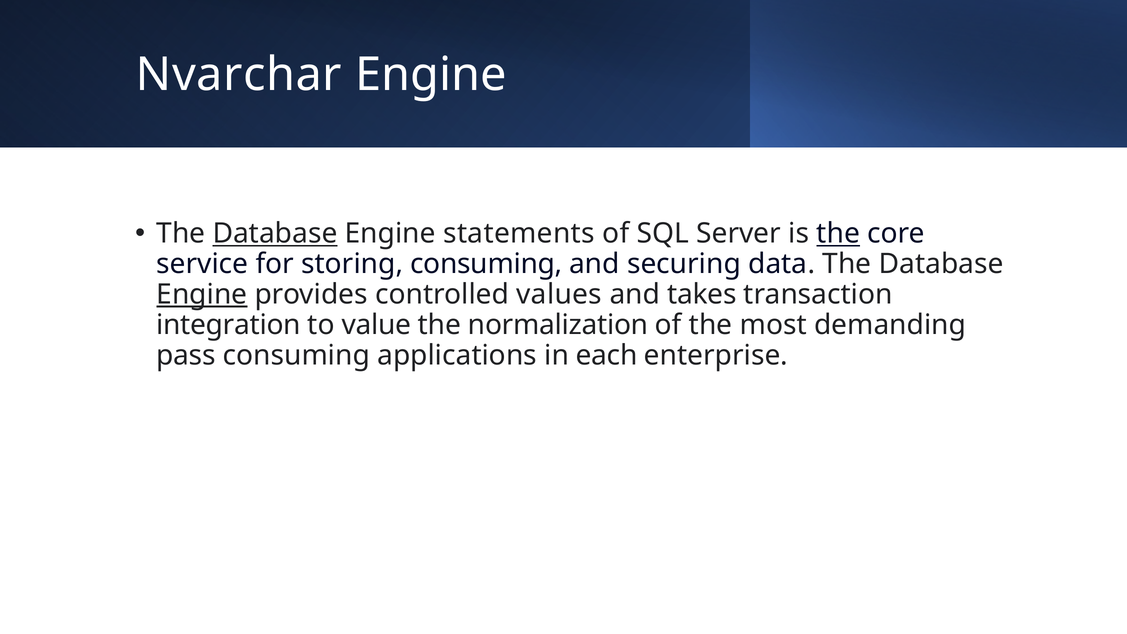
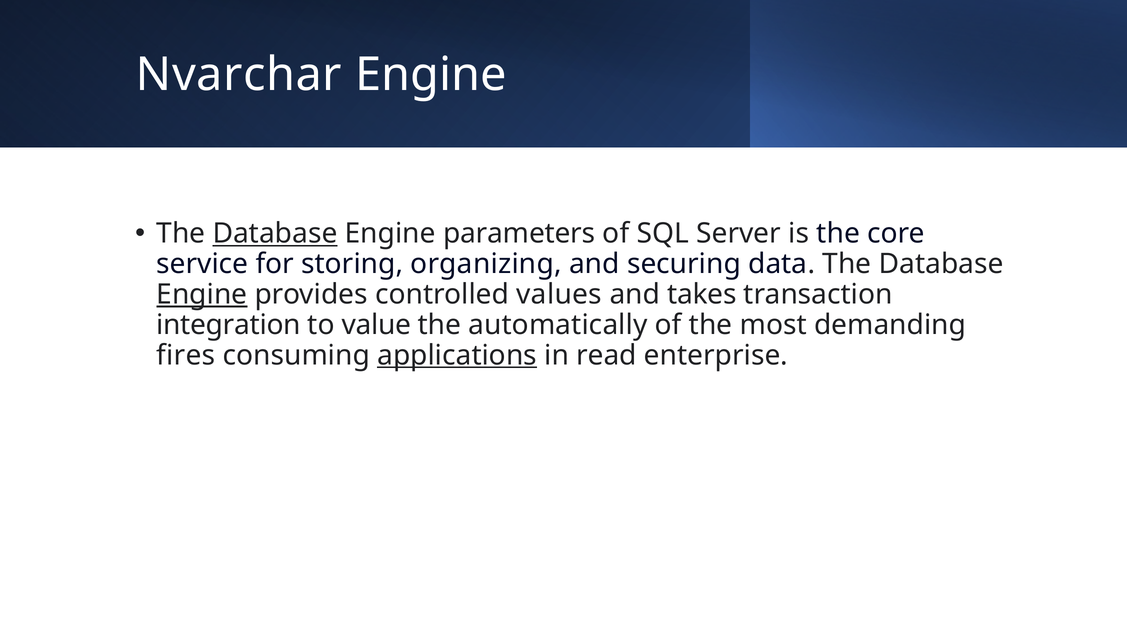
statements: statements -> parameters (519, 234)
the underline: present -> none (838, 234)
storing consuming: consuming -> organizing (486, 264)
normalization: normalization -> automatically (558, 325)
pass: pass -> fires (186, 355)
applications underline: none -> present (457, 355)
each: each -> read (606, 355)
